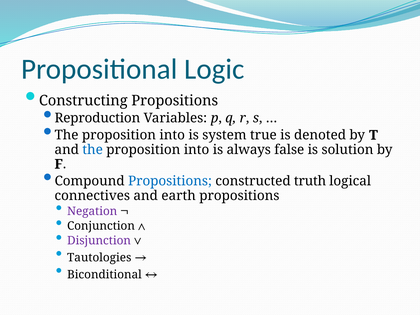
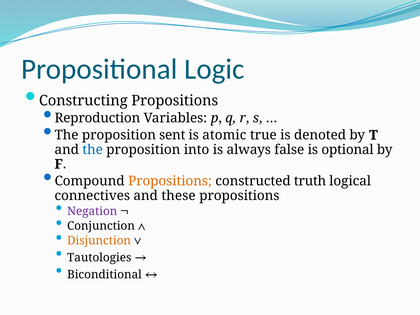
into: into -> sent (172, 135)
system: system -> atomic (224, 135)
solution: solution -> optional (348, 150)
Propositions colour: blue -> orange (170, 181)
earth: earth -> these (179, 196)
Disjunction colour: purple -> orange (99, 241)
